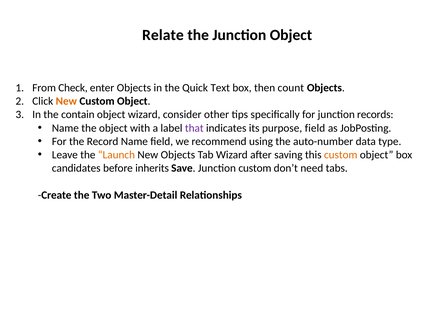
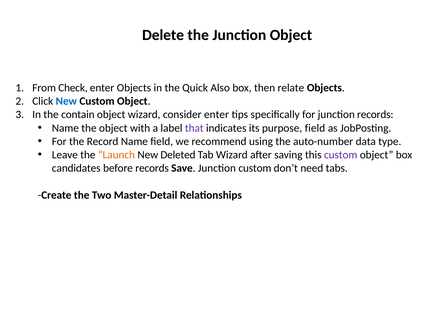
Relate: Relate -> Delete (163, 35)
Text: Text -> Also (220, 88)
count: count -> relate (291, 88)
New colour: orange -> blue (66, 101)
consider other: other -> enter (217, 115)
New Objects: Objects -> Deleted (178, 155)
custom colour: orange -> purple (341, 155)
before inherits: inherits -> records (152, 168)
